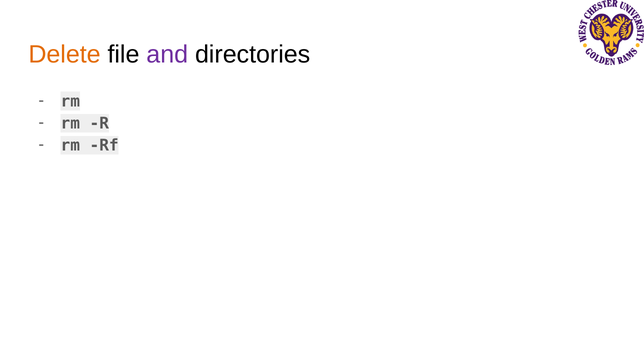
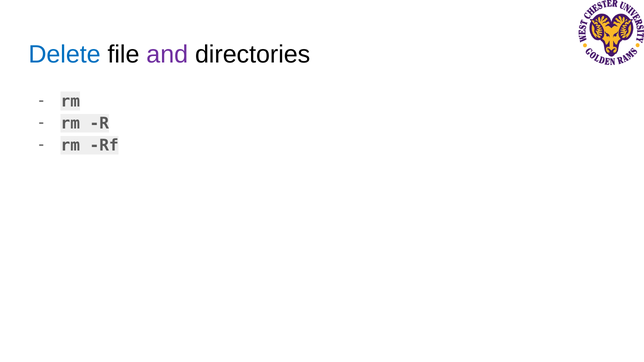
Delete colour: orange -> blue (65, 55)
